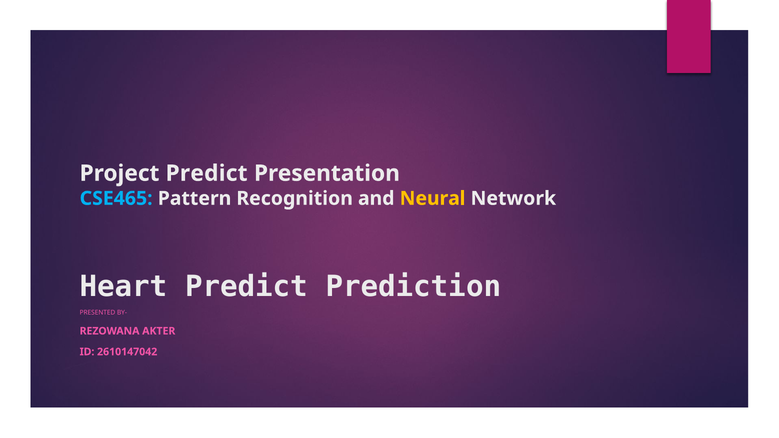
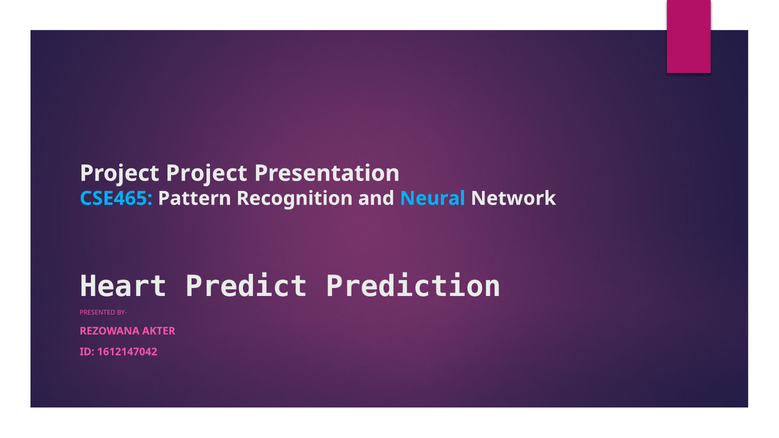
Project Predict: Predict -> Project (207, 173)
Neural colour: yellow -> light blue (433, 198)
2610147042: 2610147042 -> 1612147042 (127, 352)
